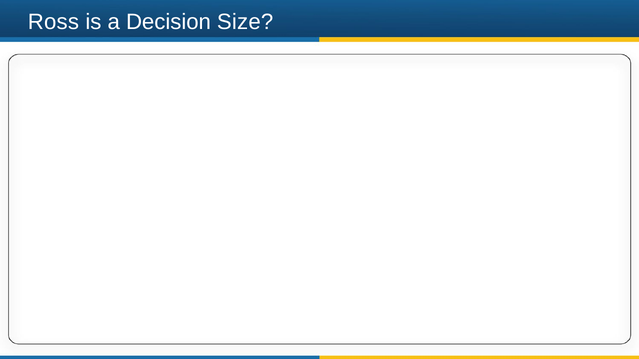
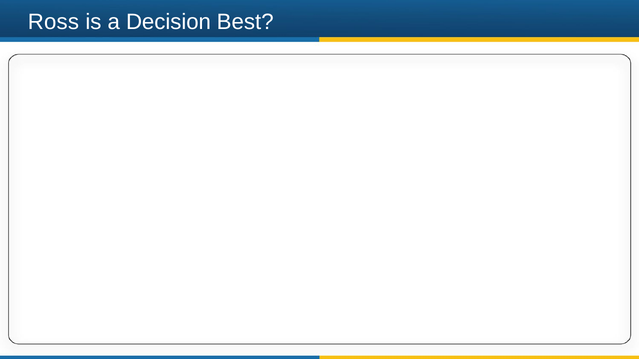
Size: Size -> Best (245, 22)
